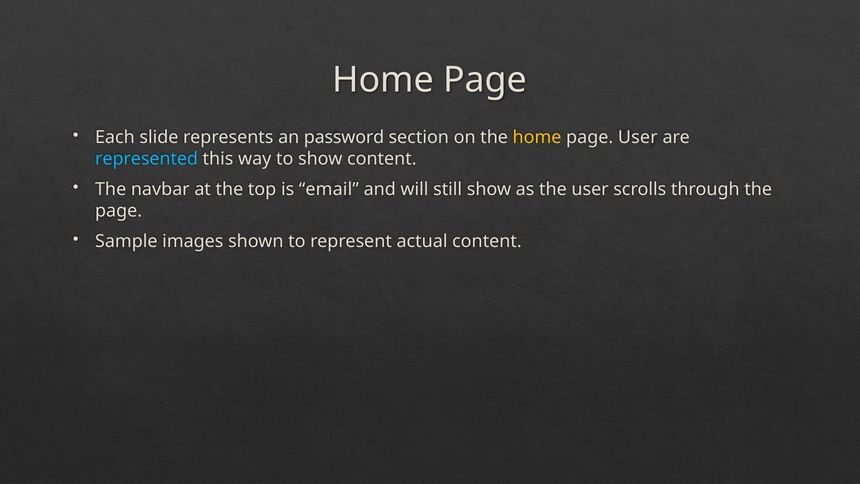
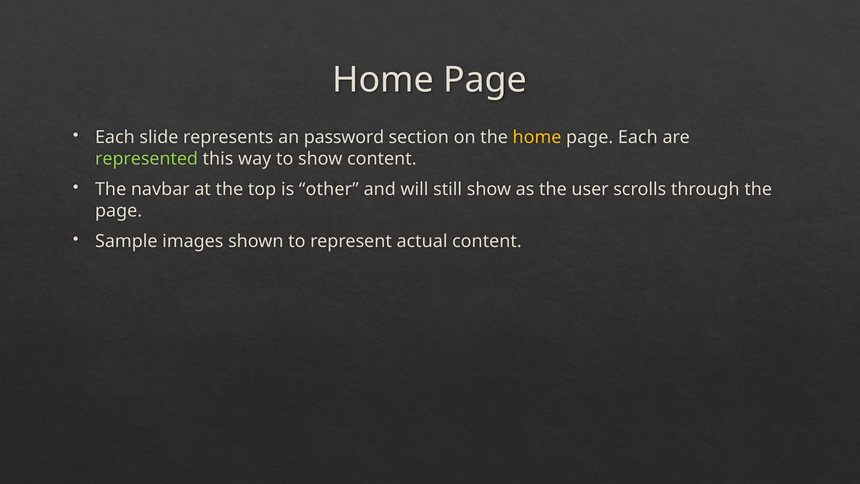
page User: User -> Each (638, 137)
represented colour: light blue -> light green (147, 159)
email: email -> other (329, 189)
